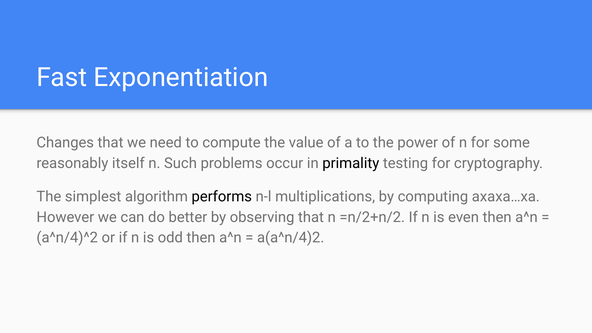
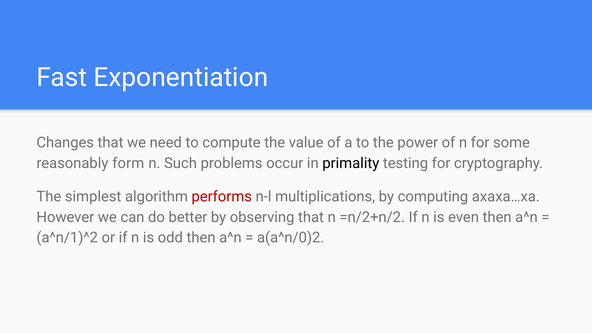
itself: itself -> form (128, 163)
performs colour: black -> red (222, 197)
a^n/4)^2: a^n/4)^2 -> a^n/1)^2 (67, 238)
a(a^n/4)2: a(a^n/4)2 -> a(a^n/0)2 (291, 238)
